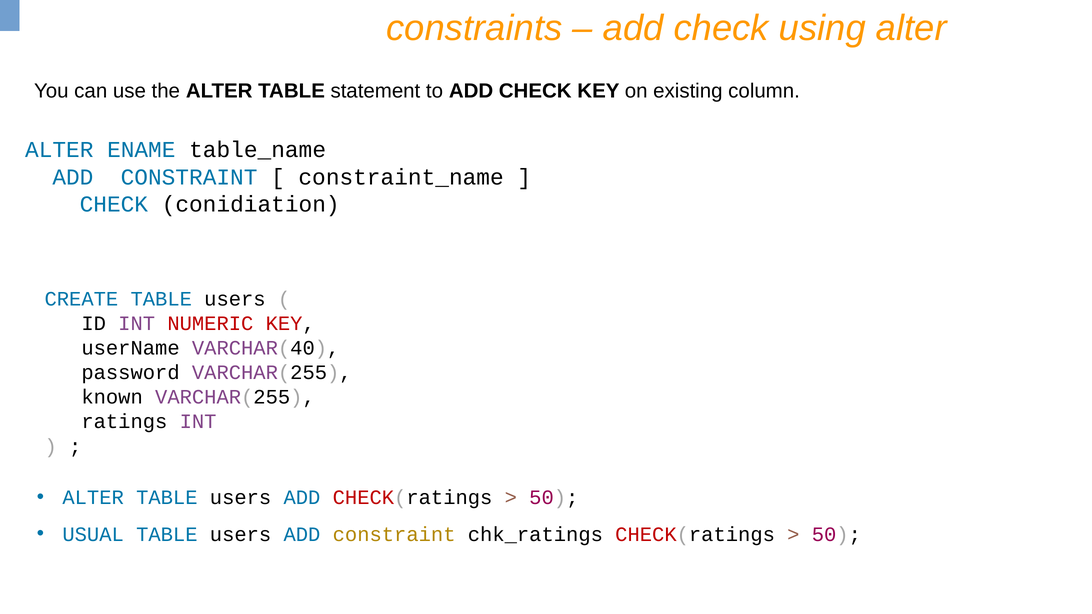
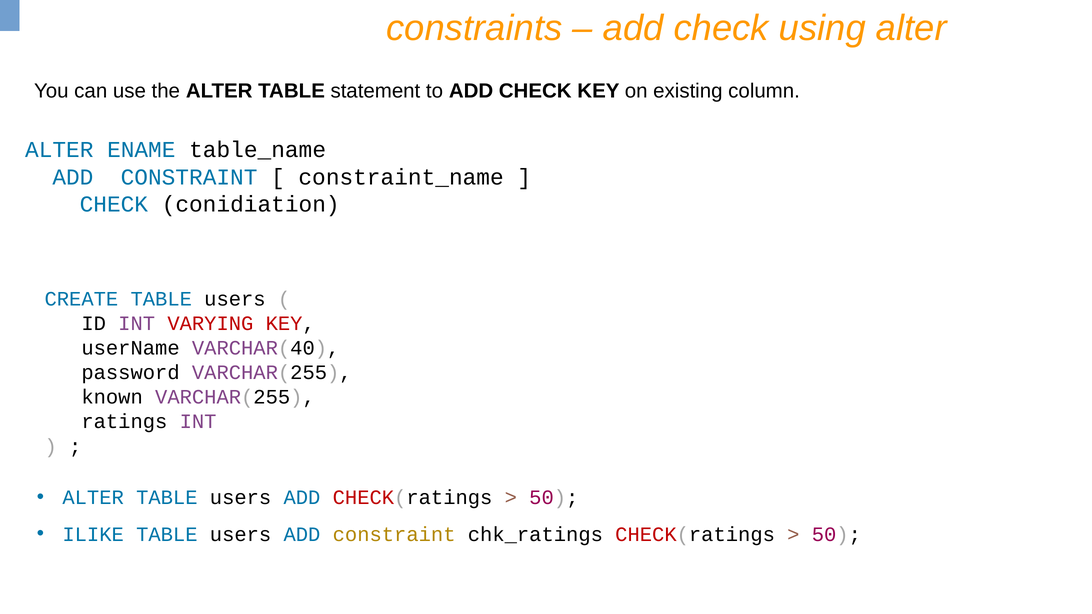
NUMERIC: NUMERIC -> VARYING (210, 324)
USUAL: USUAL -> ILIKE (93, 535)
